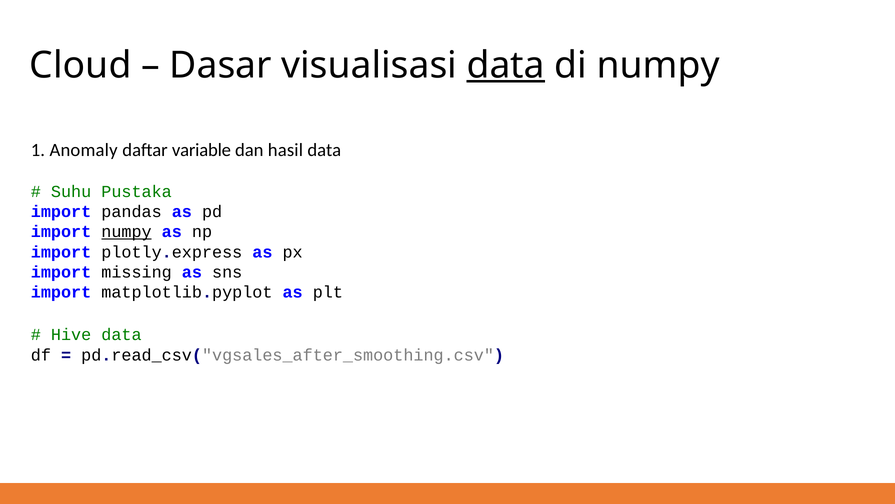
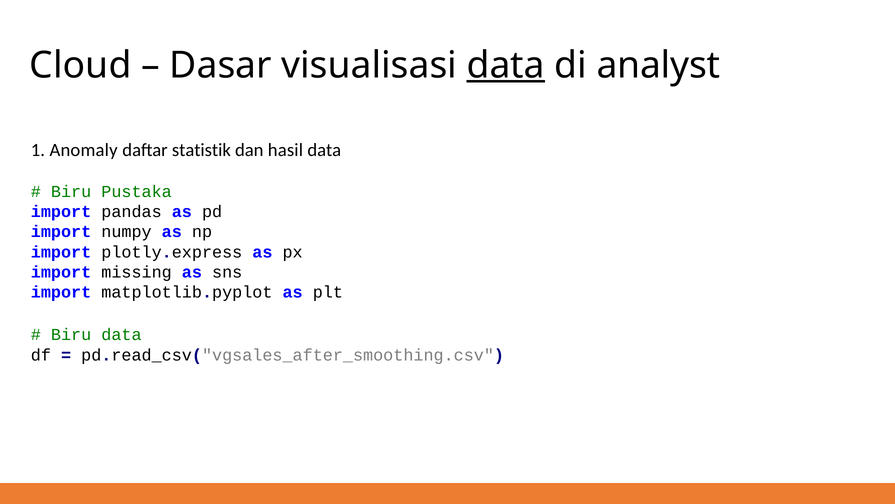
di numpy: numpy -> analyst (658, 65)
variable: variable -> statistik (201, 150)
Suhu: Suhu -> Biru (71, 191)
numpy underline: present -> none (126, 232)
Hive: Hive -> Biru (71, 334)
